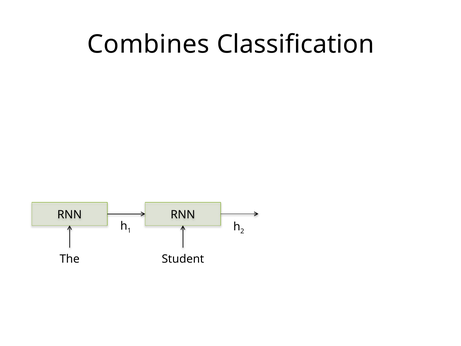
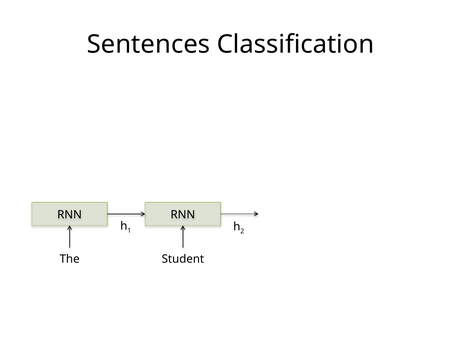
Combines: Combines -> Sentences (148, 44)
